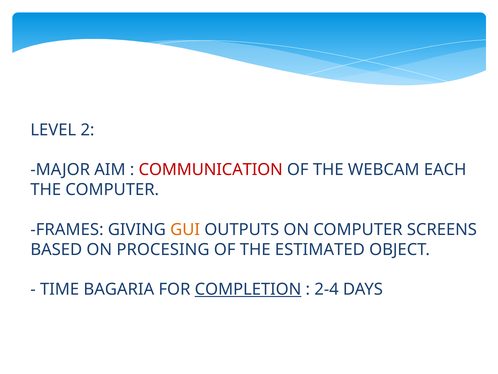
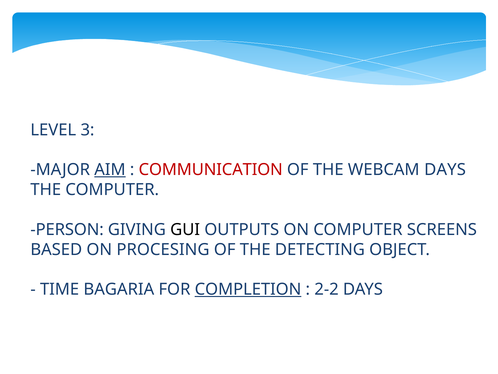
2: 2 -> 3 (87, 130)
AIM underline: none -> present (110, 170)
WEBCAM EACH: EACH -> DAYS (445, 170)
FRAMES: FRAMES -> PERSON (67, 229)
GUI colour: orange -> black (185, 229)
ESTIMATED: ESTIMATED -> DETECTING (320, 249)
2-4: 2-4 -> 2-2 (327, 289)
